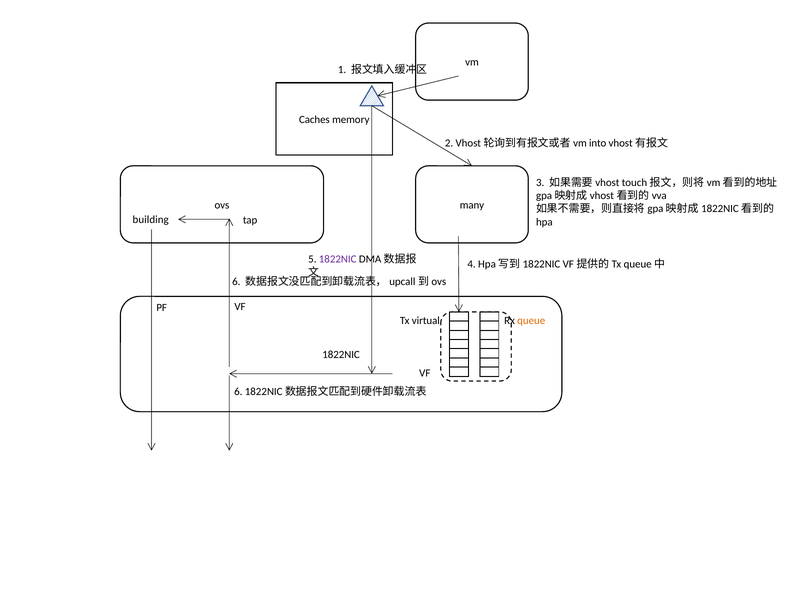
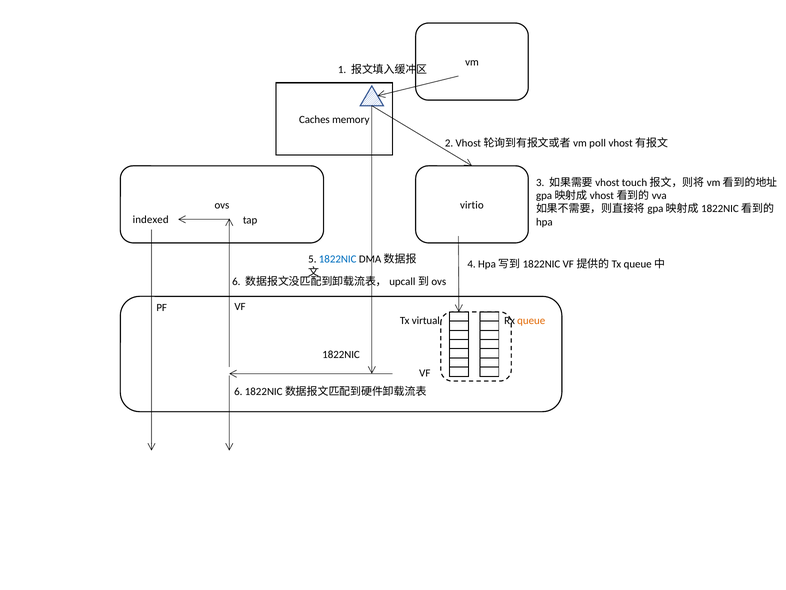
into: into -> poll (598, 143)
many: many -> virtio (472, 205)
building: building -> indexed (151, 220)
1822NIC colour: purple -> blue (338, 259)
